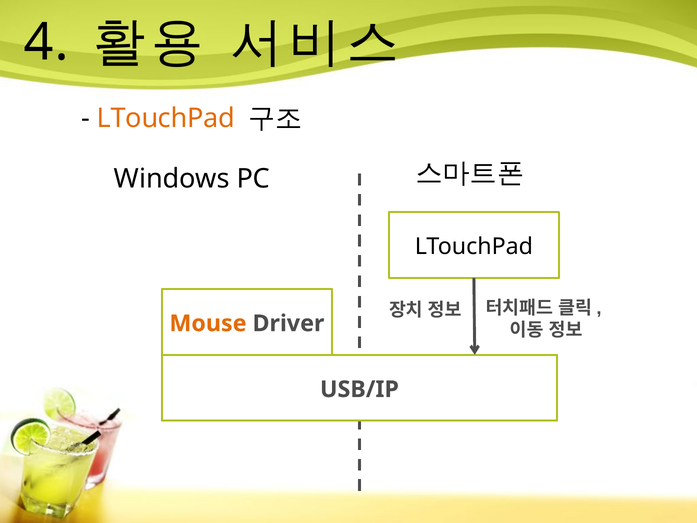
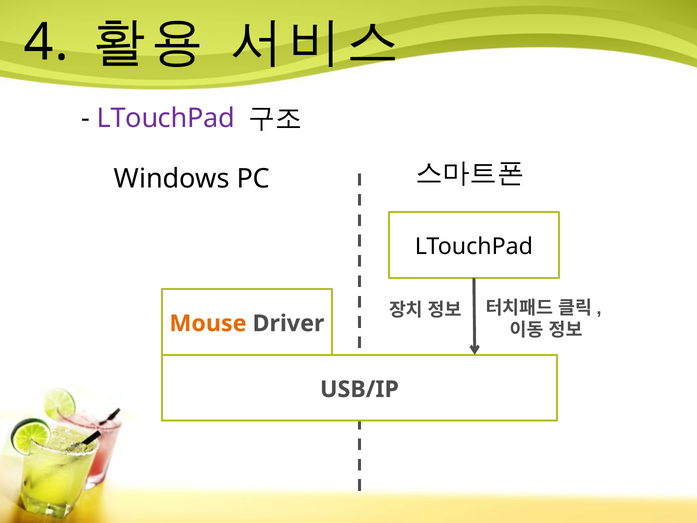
LTouchPad colour: orange -> purple (166, 118)
